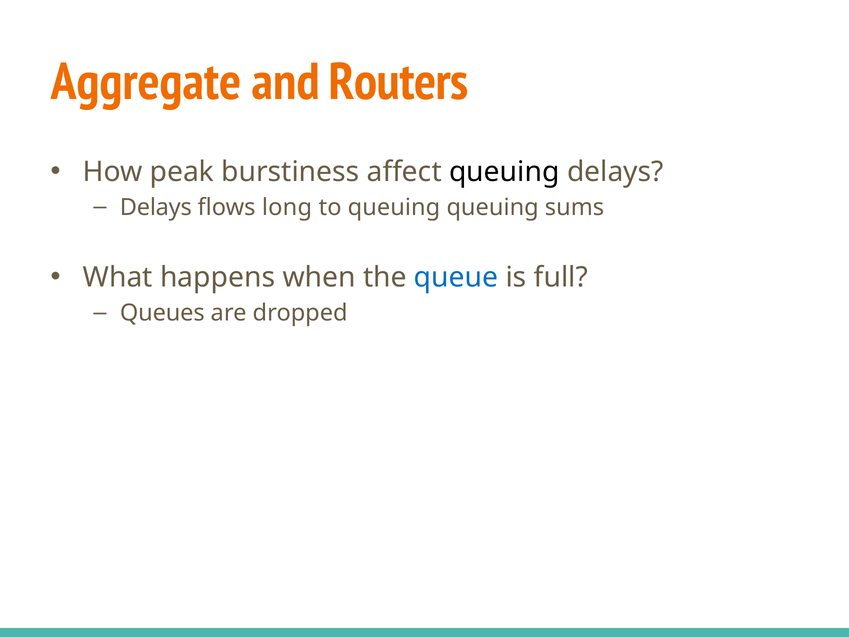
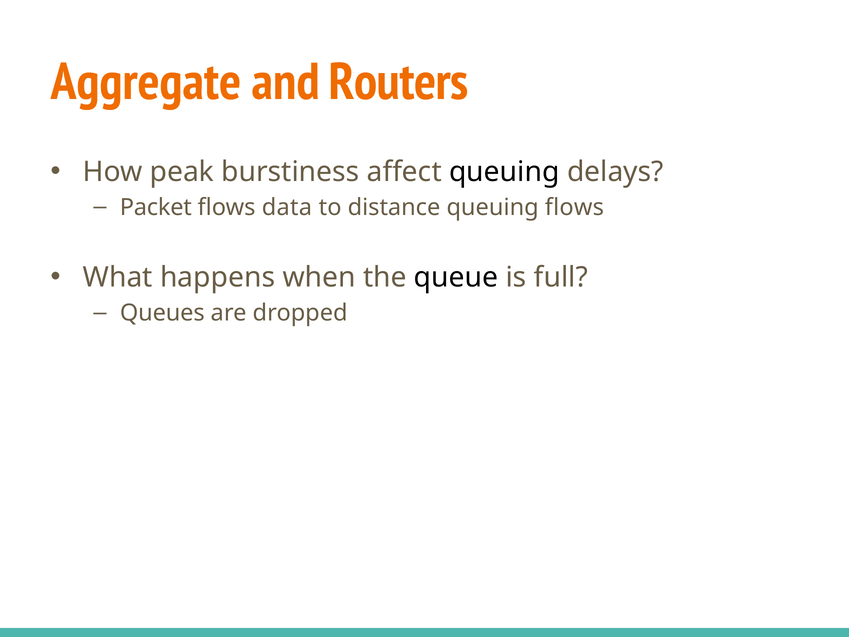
Delays: Delays -> Packet (156, 207)
long: long -> data (287, 207)
to queuing: queuing -> distance (394, 207)
queuing sums: sums -> flows (574, 207)
queue colour: blue -> black (456, 277)
